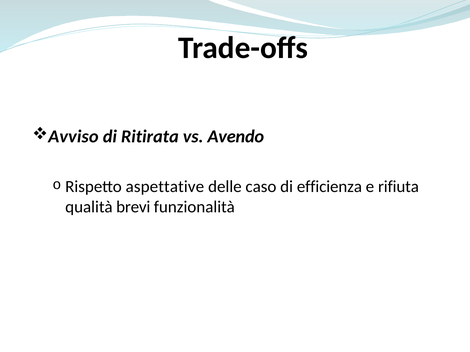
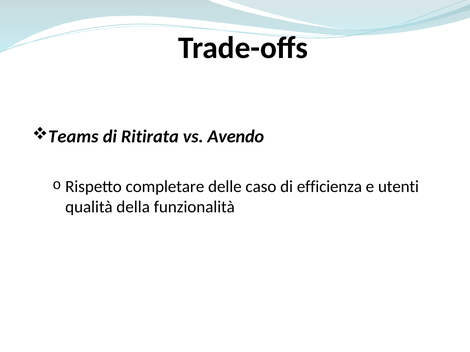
Avviso: Avviso -> Teams (73, 137)
aspettative: aspettative -> completare (165, 187)
rifiuta: rifiuta -> utenti (398, 187)
brevi: brevi -> della (133, 207)
